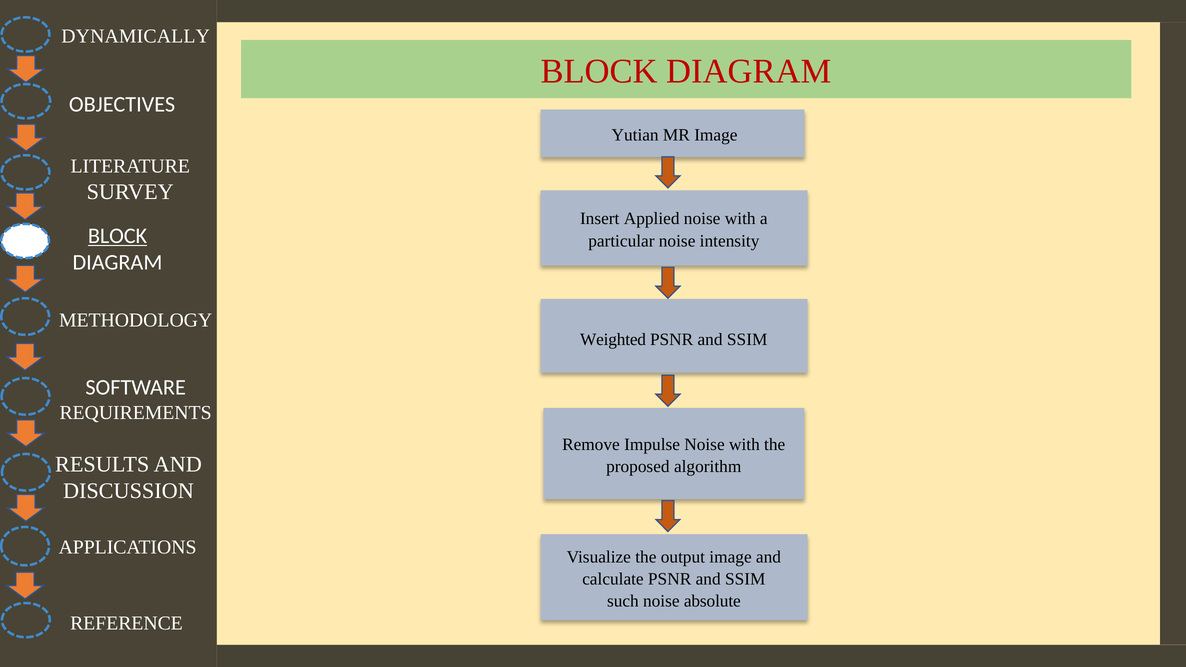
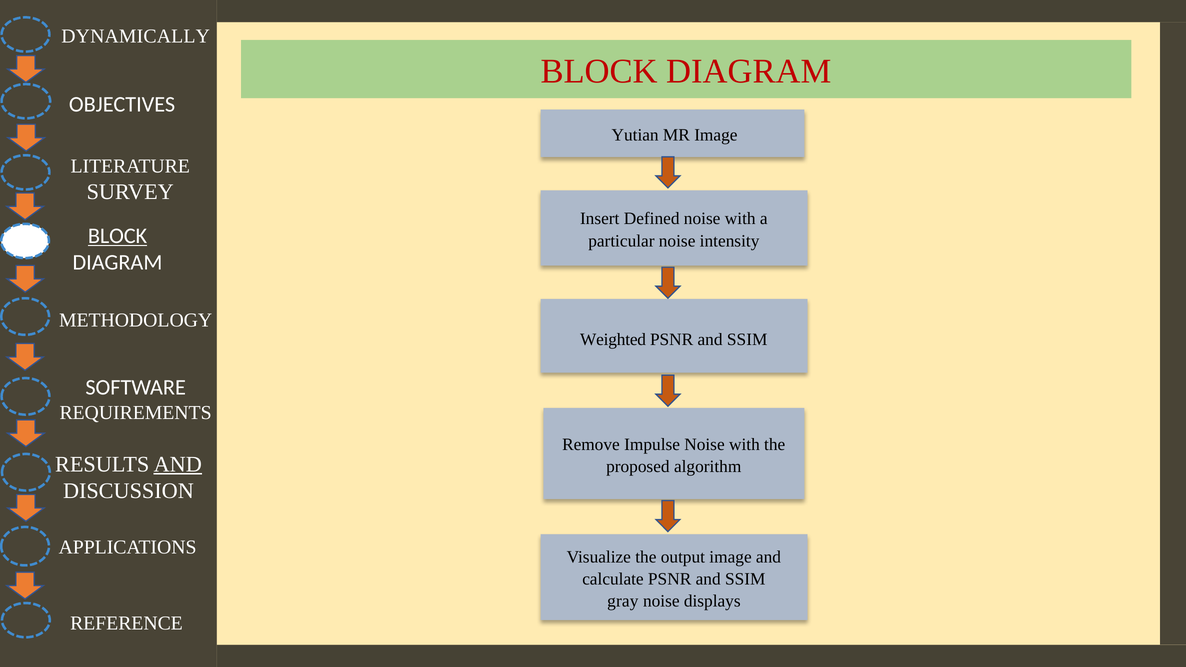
Applied: Applied -> Defined (652, 219)
AND underline: none -> present (178, 464)
such: such -> gray (623, 601)
absolute: absolute -> displays (712, 601)
